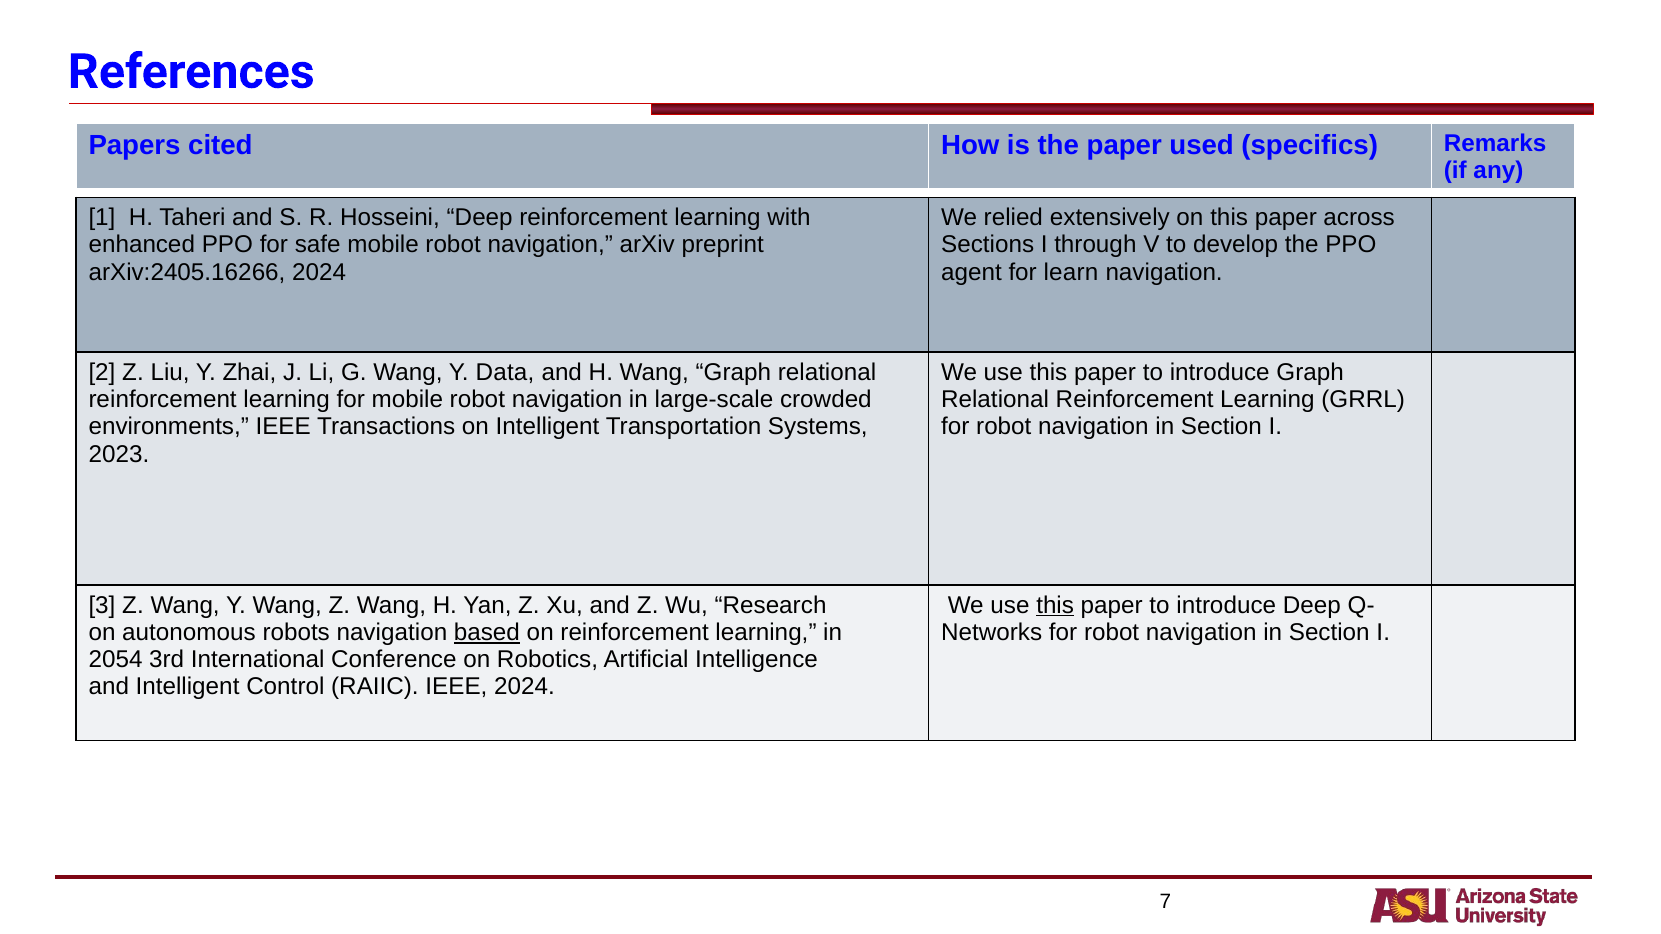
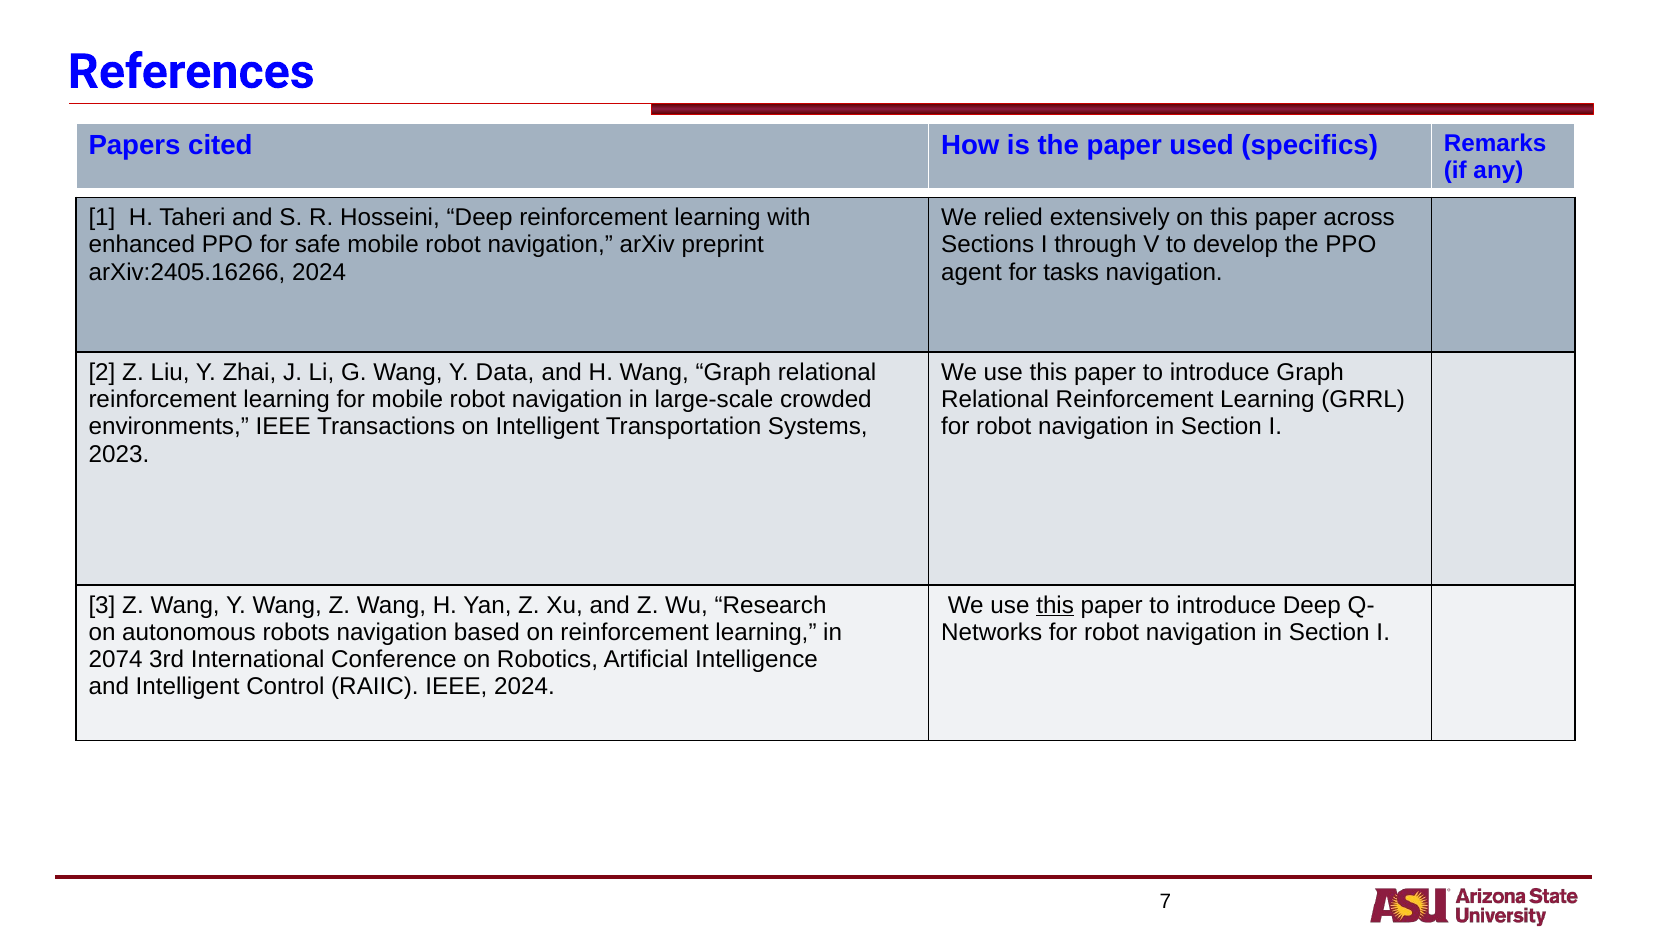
learn: learn -> tasks (1071, 272)
based underline: present -> none (487, 633)
2054: 2054 -> 2074 (116, 660)
